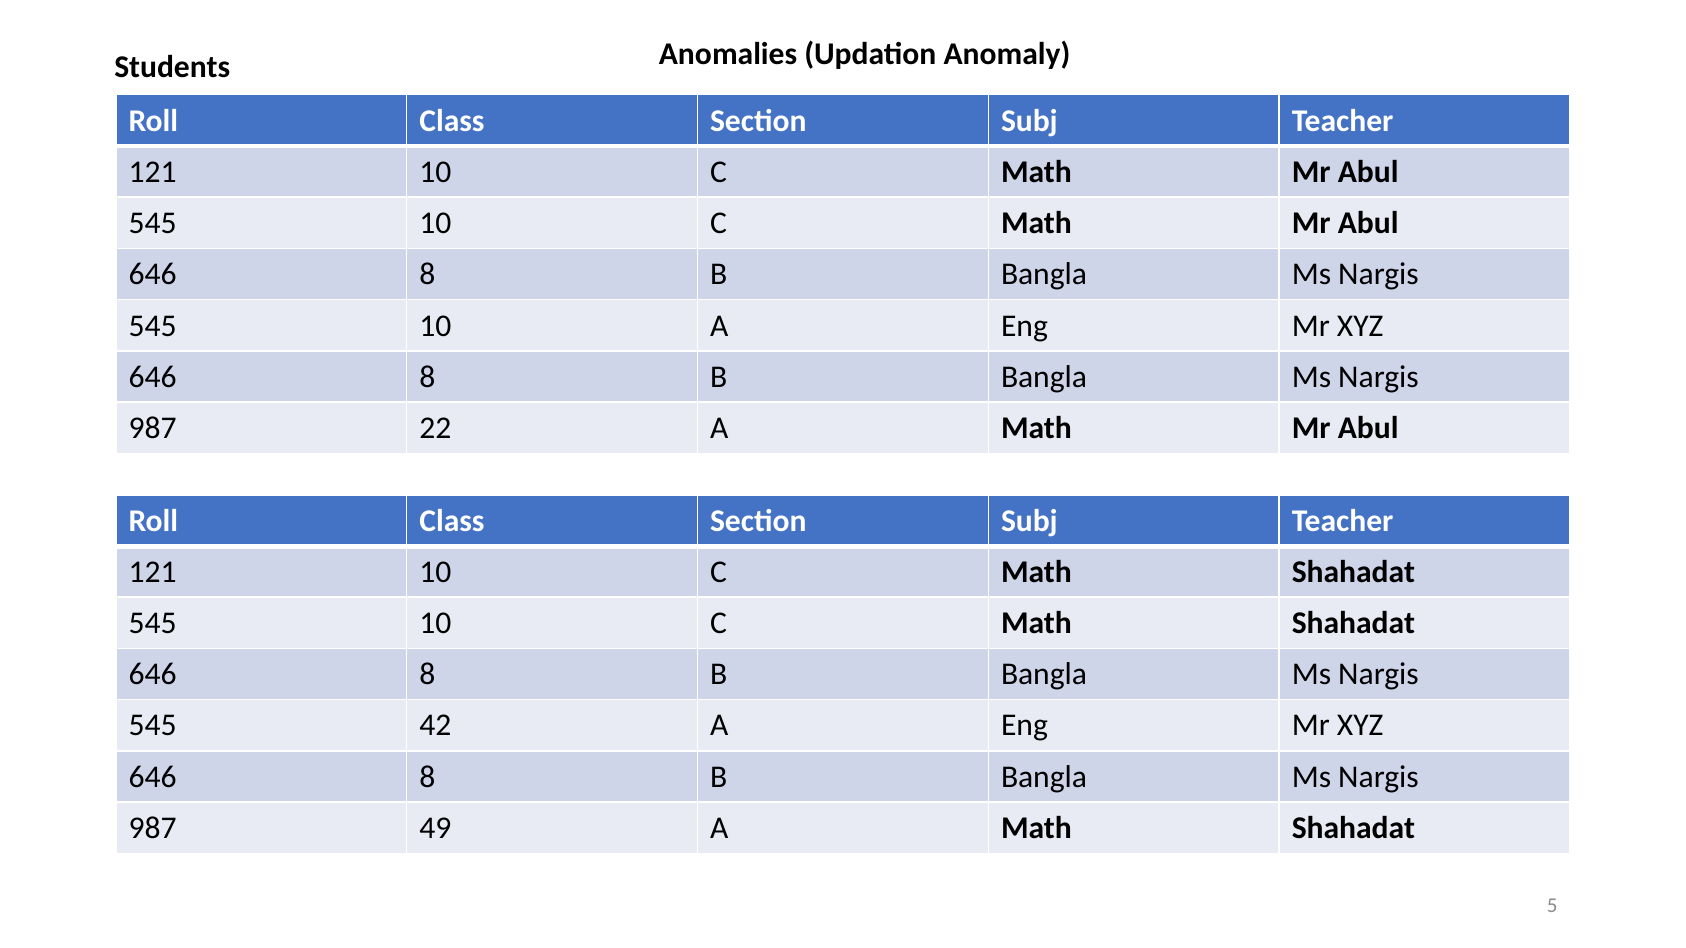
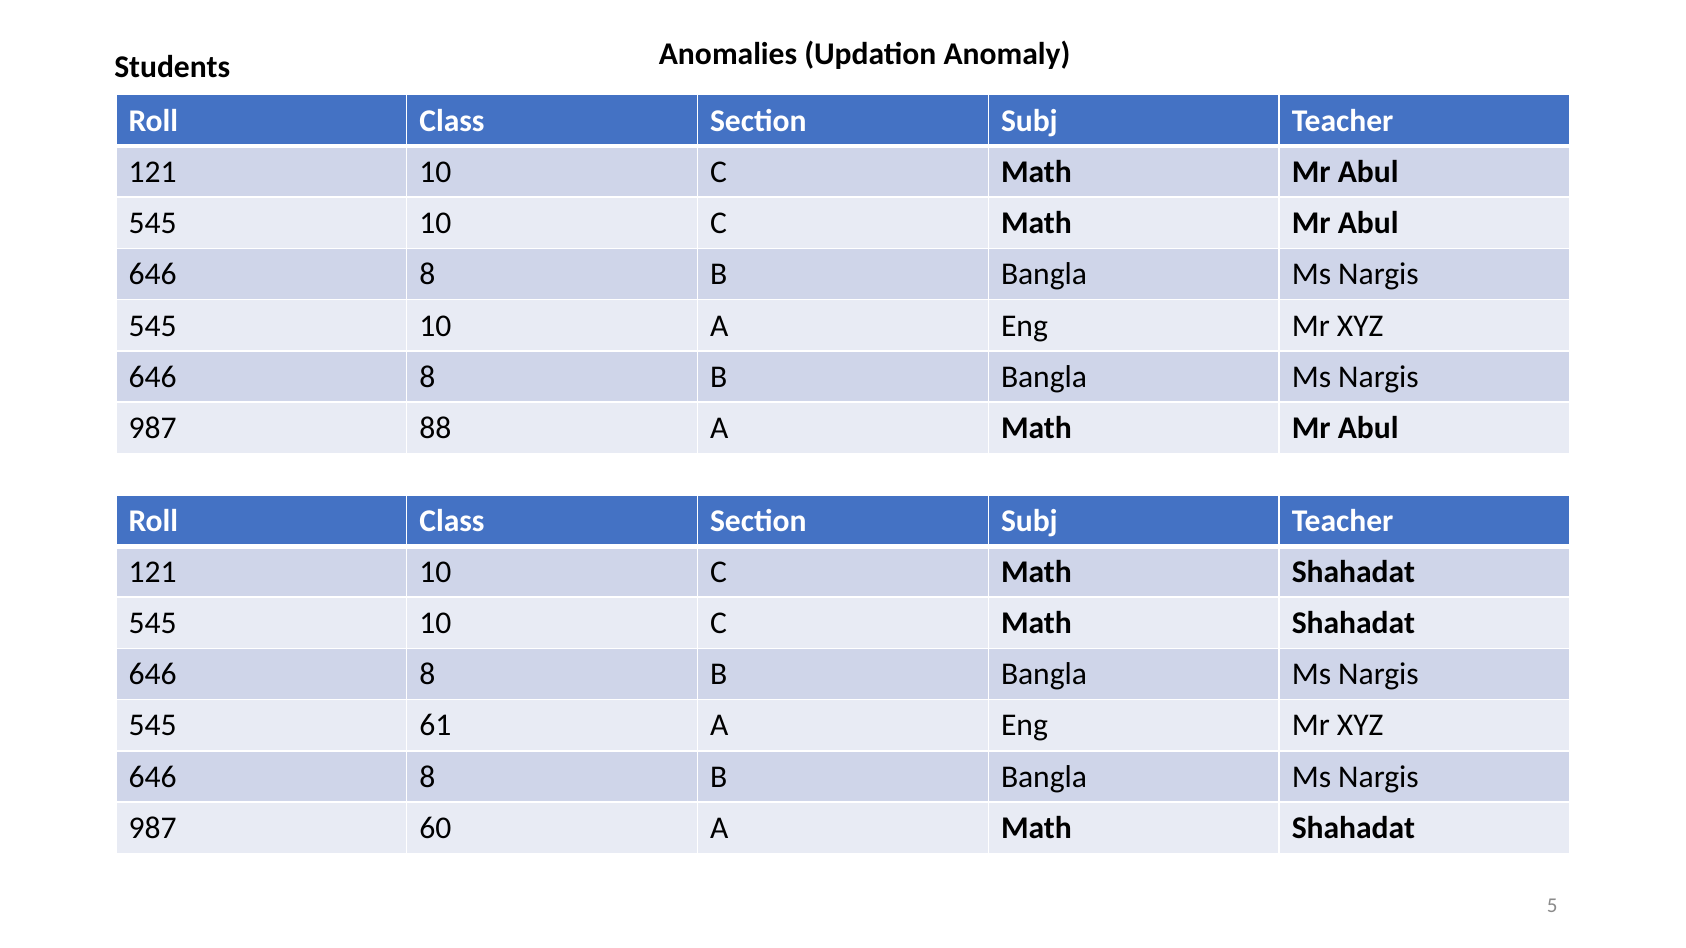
22: 22 -> 88 (435, 428)
42: 42 -> 61 (435, 726)
49: 49 -> 60 (435, 828)
